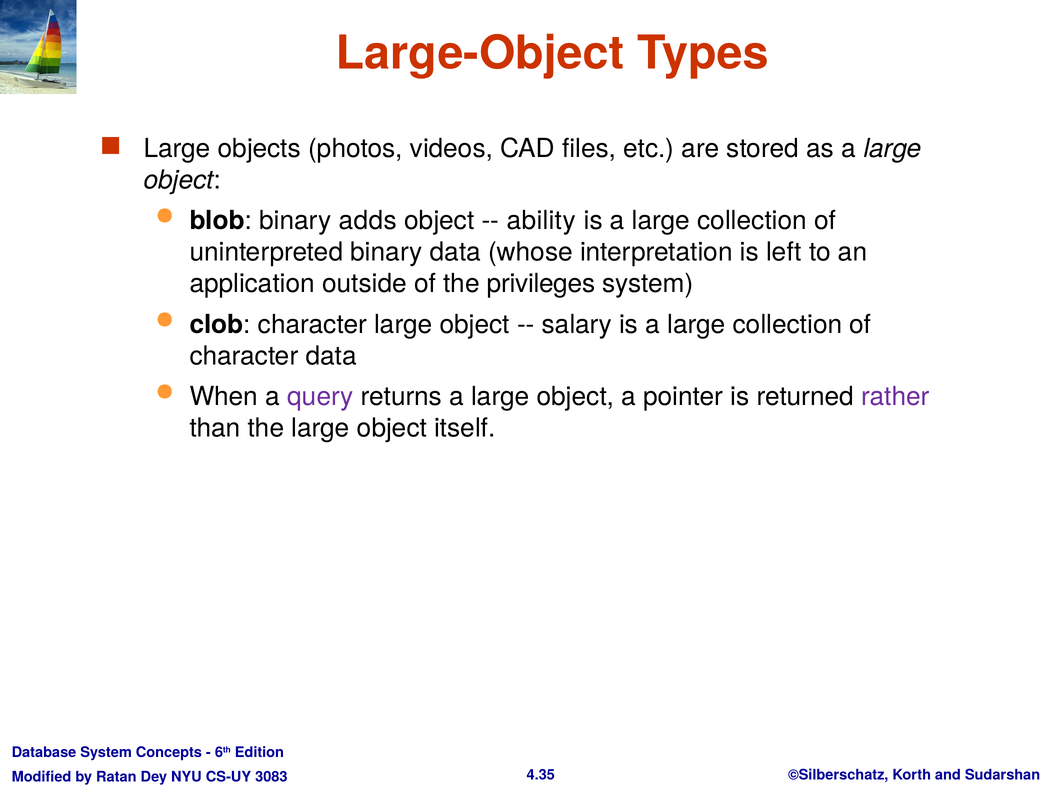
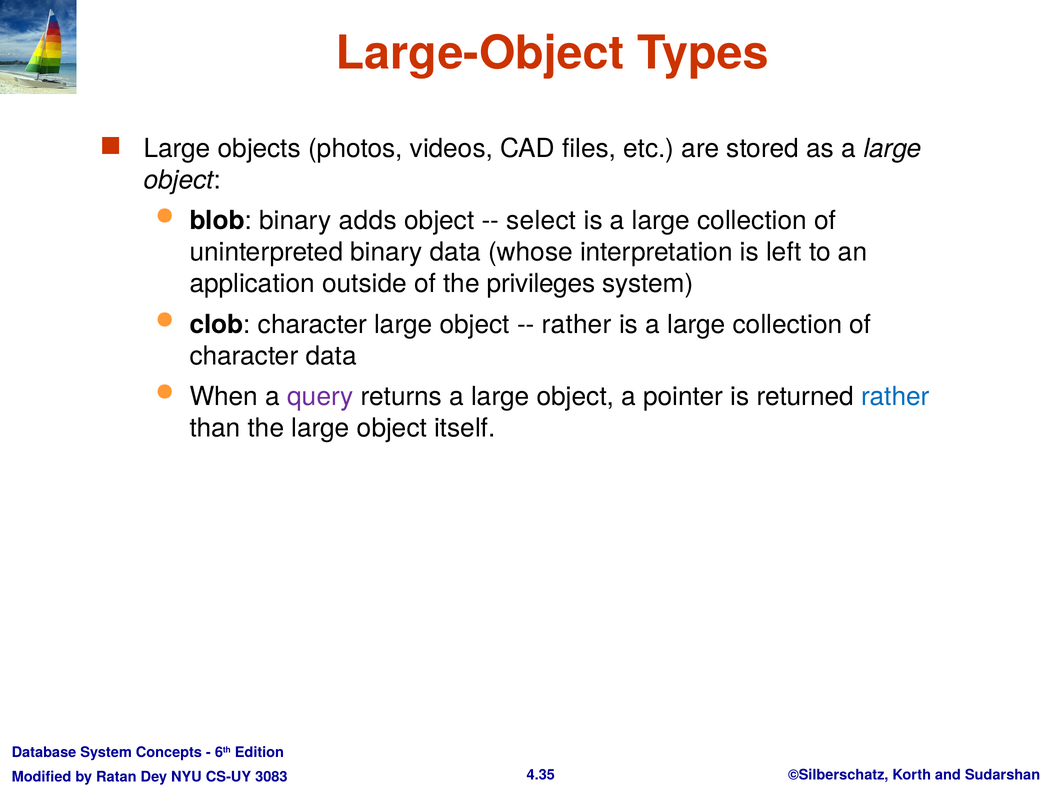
ability: ability -> select (541, 221)
salary: salary -> rather (577, 325)
rather colour: purple -> blue (895, 397)
